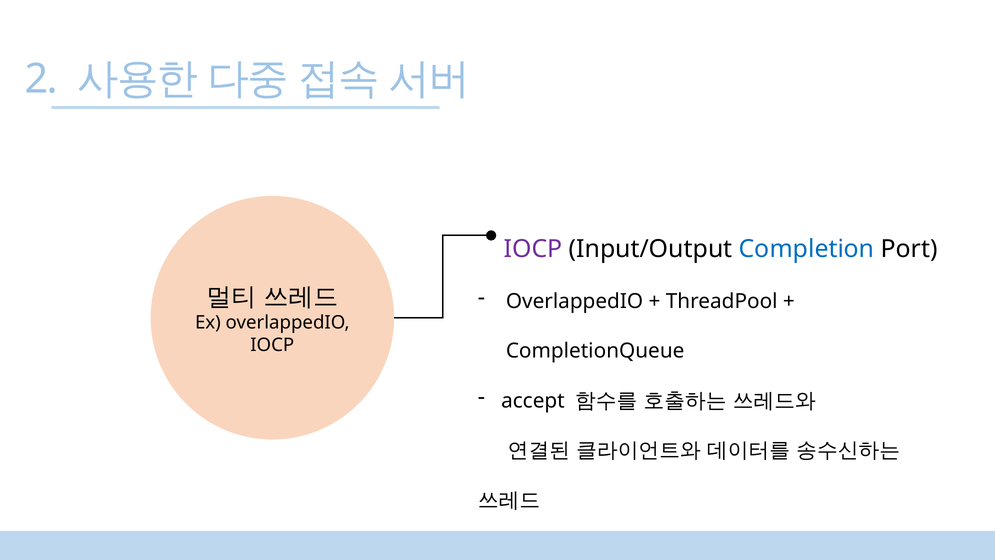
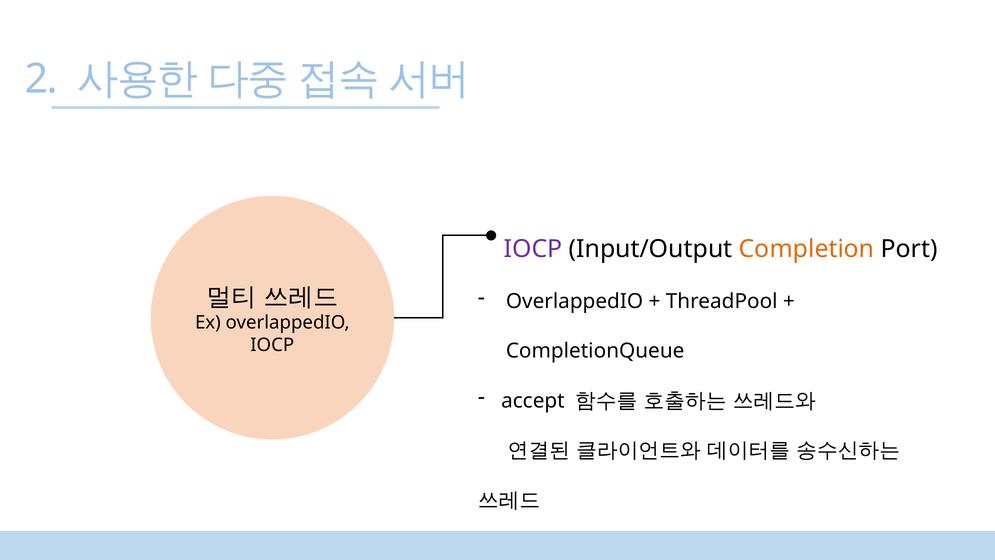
Completion colour: blue -> orange (807, 249)
